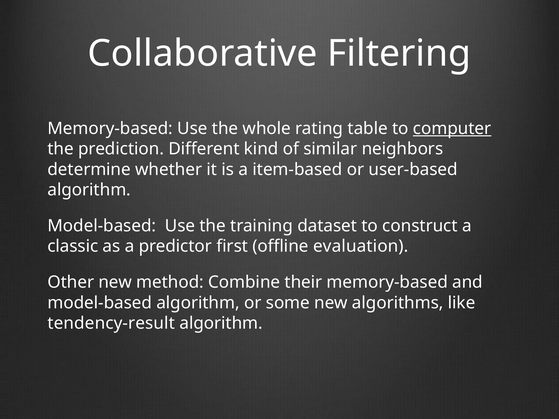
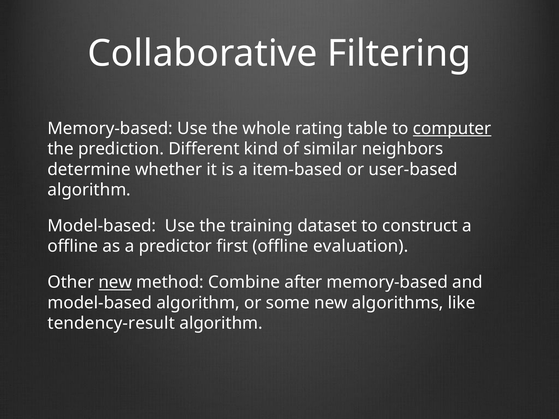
classic: classic -> offline (73, 246)
new underline: none -> present (115, 283)
their: their -> after (303, 283)
